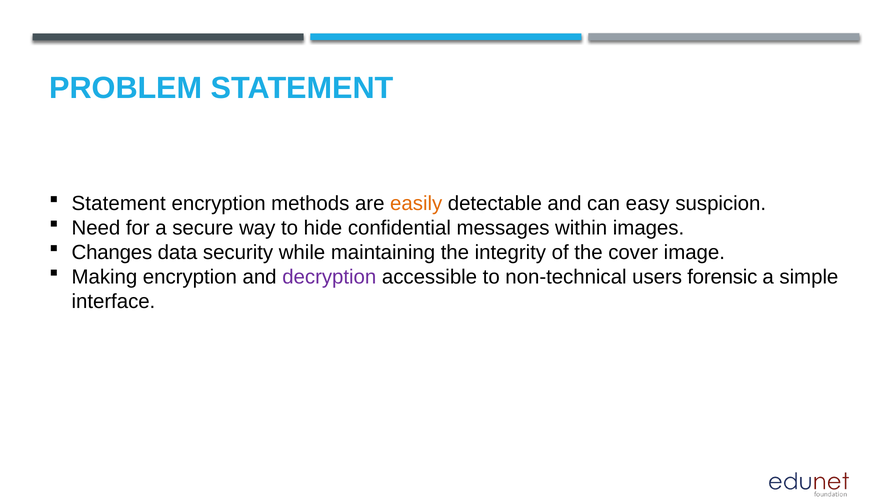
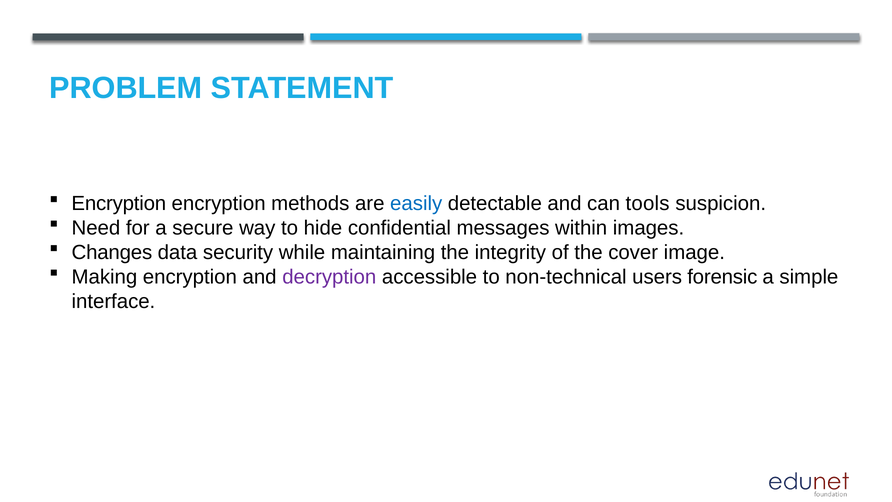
Statement: Statement -> Encryption (119, 203)
easily colour: orange -> blue (416, 203)
easy: easy -> tools (648, 203)
